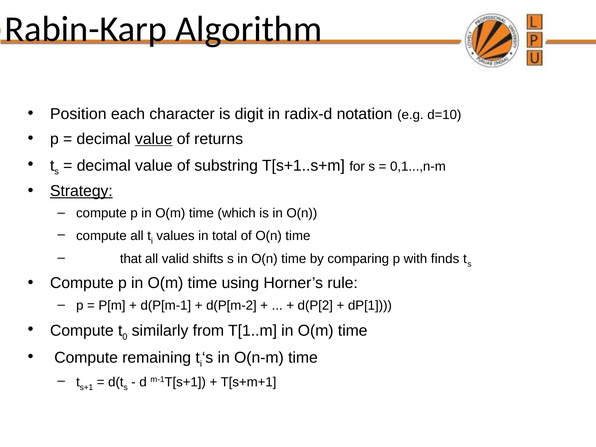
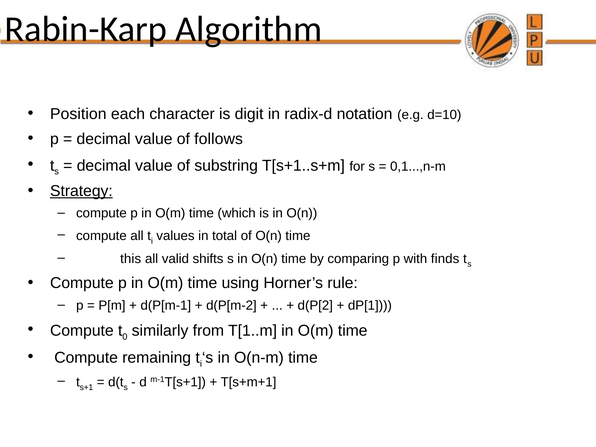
value underline: present -> none (154, 139)
returns: returns -> follows (219, 139)
that: that -> this (131, 259)
